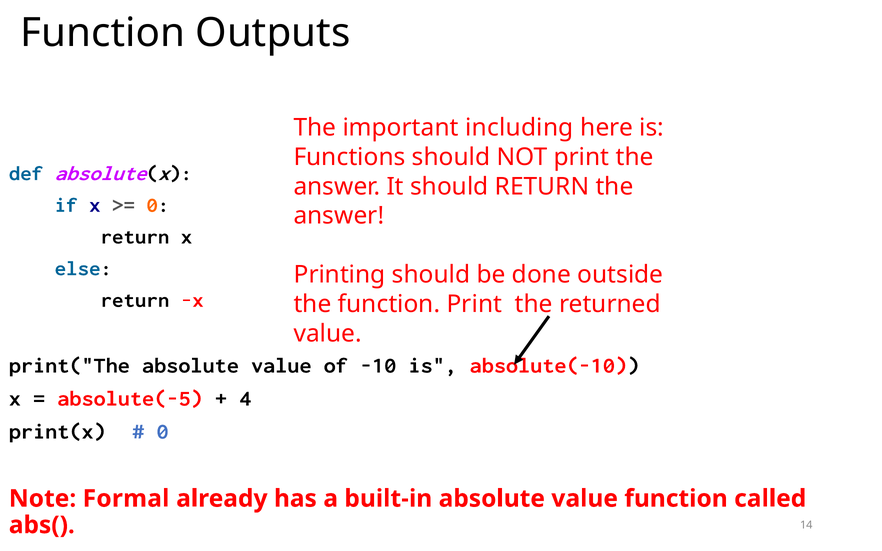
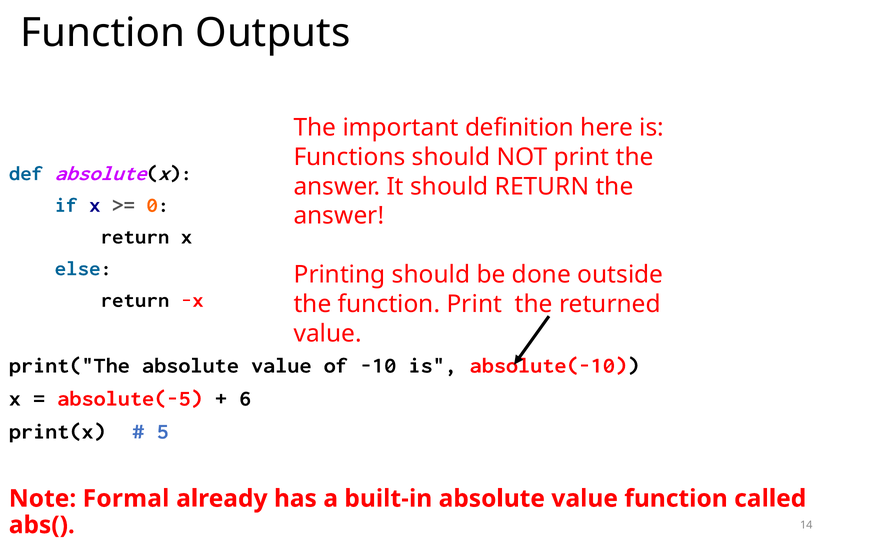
including: including -> definition (520, 128)
4: 4 -> 6 (245, 399)
0: 0 -> 5 (163, 432)
